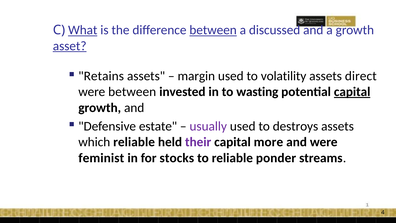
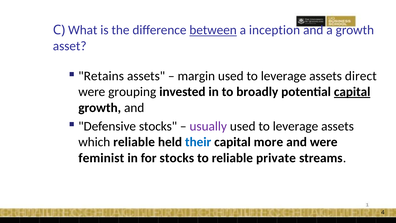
What underline: present -> none (83, 30)
discussed: discussed -> inception (275, 30)
asset underline: present -> none (70, 46)
volatility: volatility -> leverage (284, 76)
were between: between -> grouping (132, 92)
wasting: wasting -> broadly (257, 92)
Defensive estate: estate -> stocks (158, 126)
destroys: destroys -> leverage (295, 126)
their colour: purple -> blue (198, 142)
ponder: ponder -> private (276, 158)
